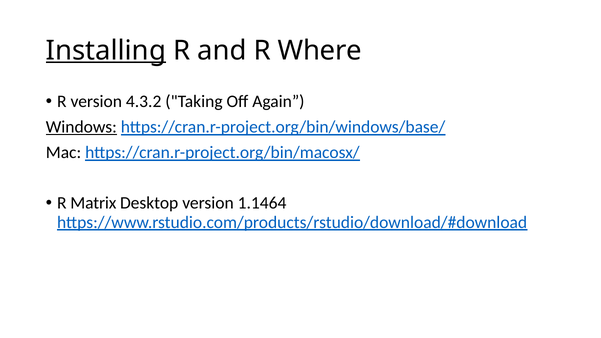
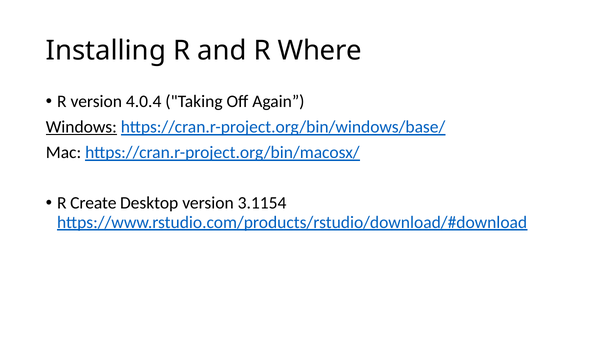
Installing underline: present -> none (106, 50)
4.3.2: 4.3.2 -> 4.0.4 (144, 102)
Matrix: Matrix -> Create (93, 203)
1.1464: 1.1464 -> 3.1154 (262, 203)
